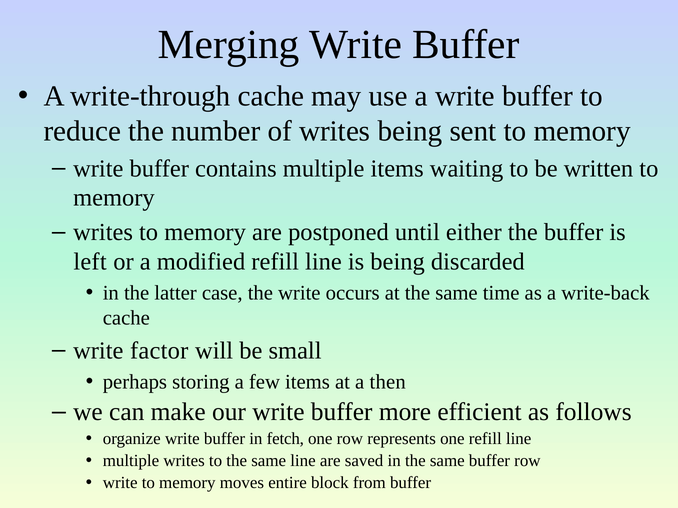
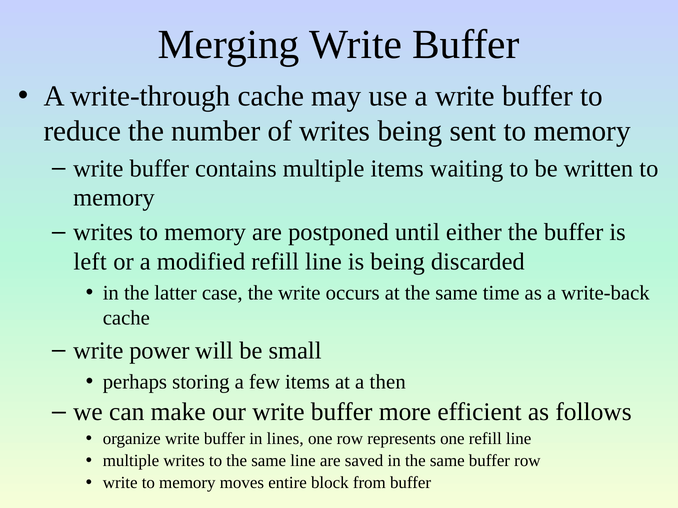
factor: factor -> power (159, 351)
fetch: fetch -> lines (285, 439)
